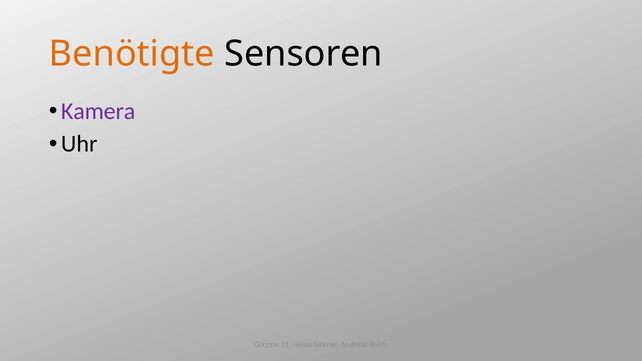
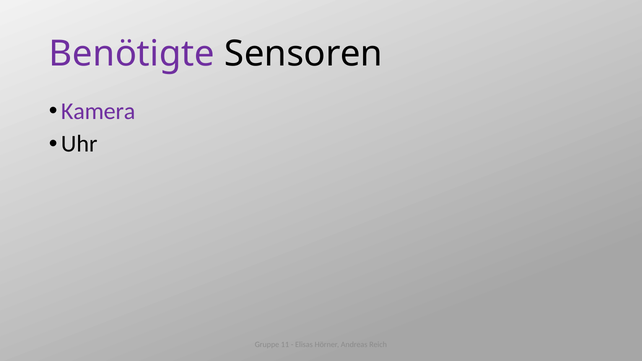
Benötigte colour: orange -> purple (132, 54)
